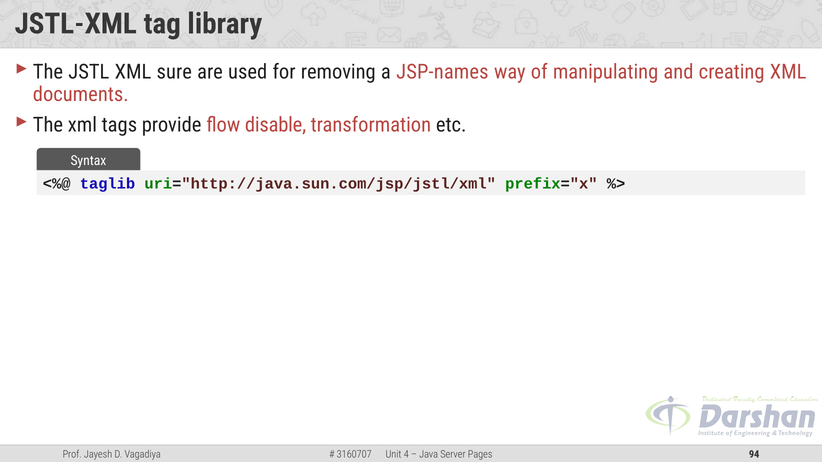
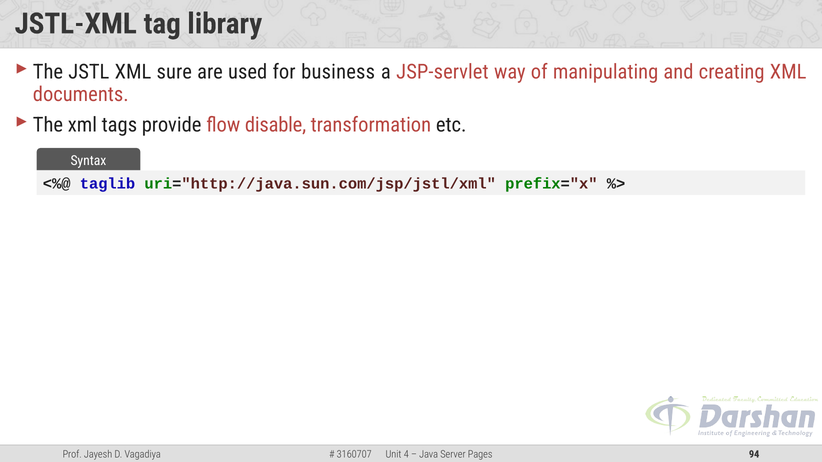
removing: removing -> business (338, 72)
JSP-names: JSP-names -> JSP-servlet (442, 72)
